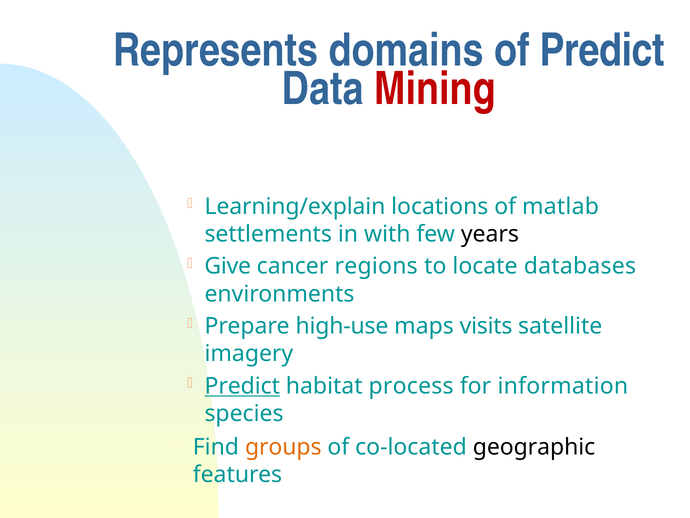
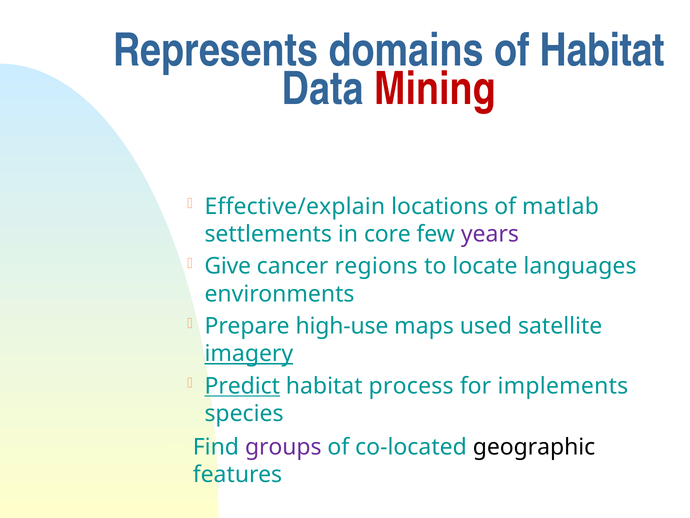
of Predict: Predict -> Habitat (602, 50)
Learning/explain: Learning/explain -> Effective/explain (295, 206)
with: with -> core (387, 234)
years colour: black -> purple (490, 234)
databases: databases -> languages (580, 266)
visits: visits -> used (486, 326)
imagery underline: none -> present (249, 354)
information: information -> implements (563, 386)
groups colour: orange -> purple (283, 447)
